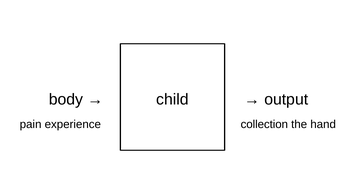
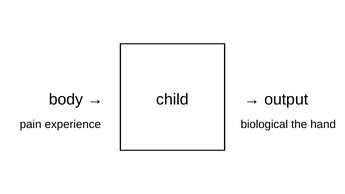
collection: collection -> biological (264, 124)
